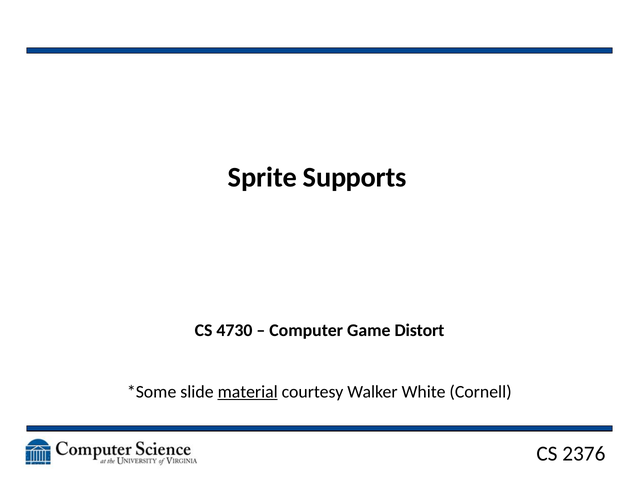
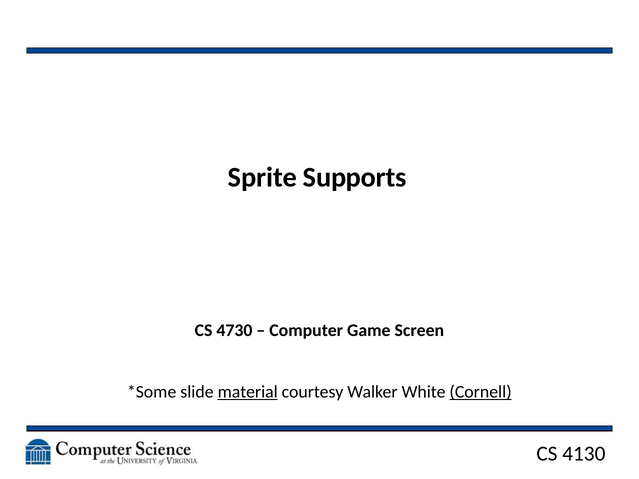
Distort: Distort -> Screen (419, 330)
Cornell underline: none -> present (481, 392)
2376: 2376 -> 4130 (584, 454)
